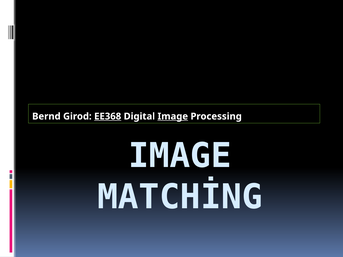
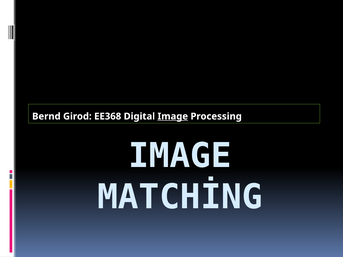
EE368 underline: present -> none (108, 116)
